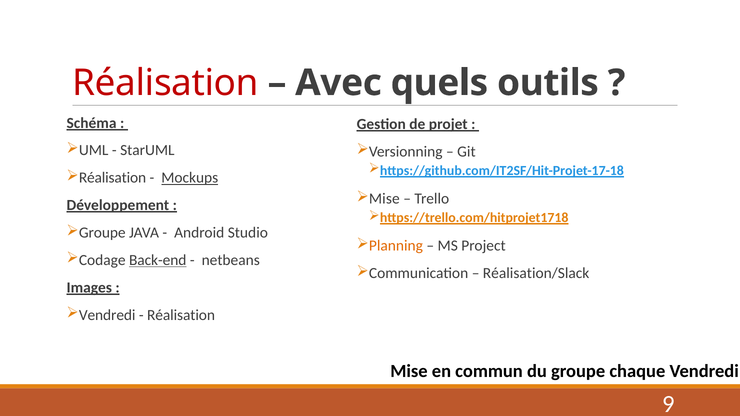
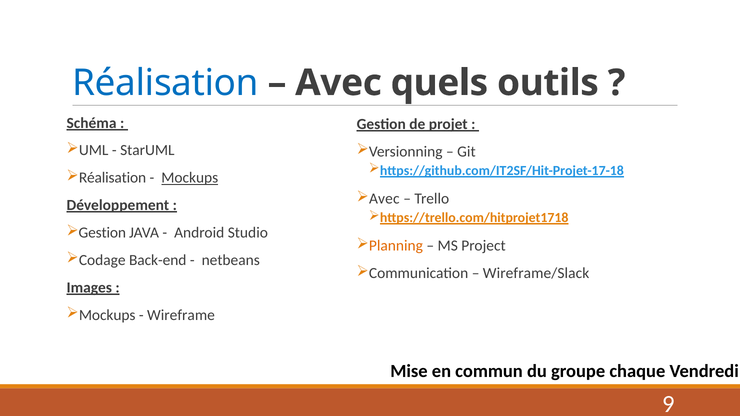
Réalisation colour: red -> blue (165, 83)
Mise: Mise -> Avec (384, 199)
Groupe: Groupe -> Gestion (102, 233)
Back-end underline: present -> none (158, 260)
Réalisation/Slack: Réalisation/Slack -> Wireframe/Slack (536, 273)
Vendredi: Vendredi -> Mockups (107, 315)
Réalisation: Réalisation -> Wireframe (181, 315)
